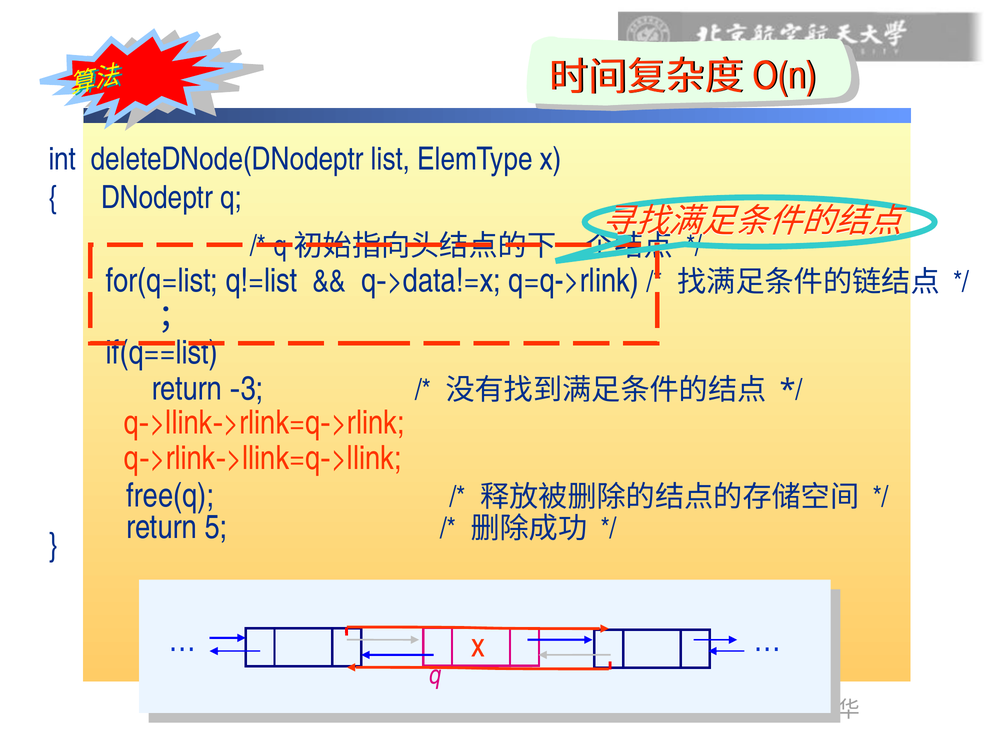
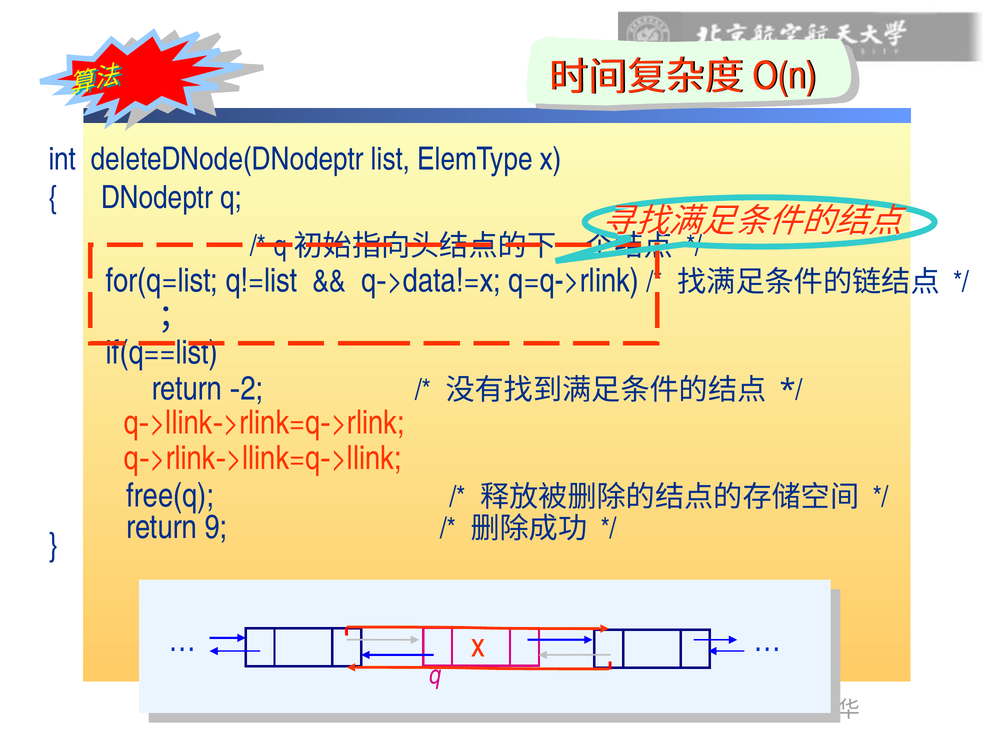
3: 3 -> 2 (252, 389)
5: 5 -> 9 (216, 527)
